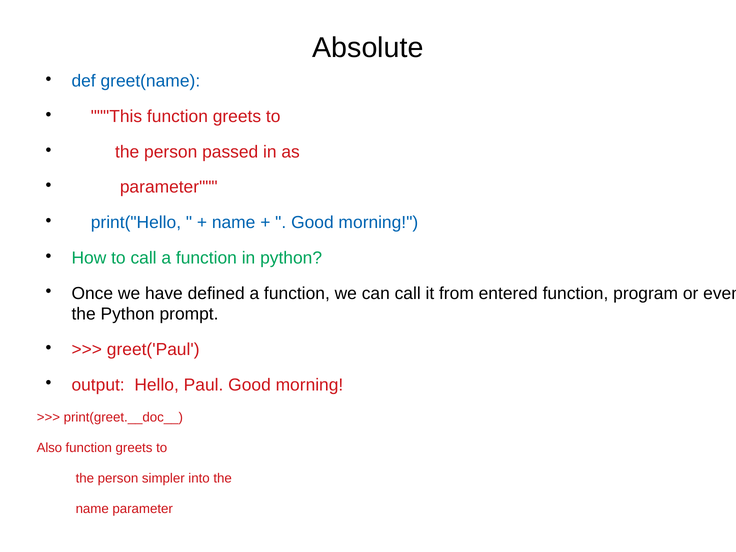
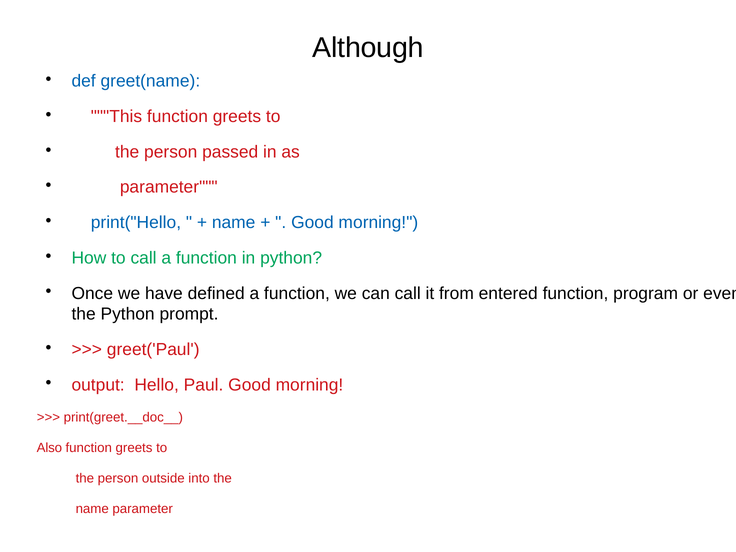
Absolute: Absolute -> Although (368, 48)
simpler: simpler -> outside (163, 478)
